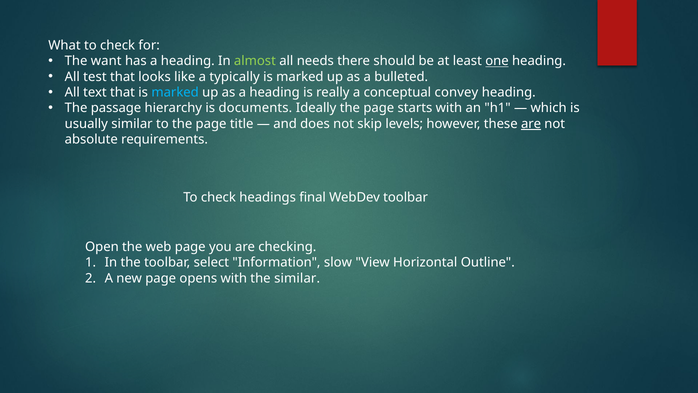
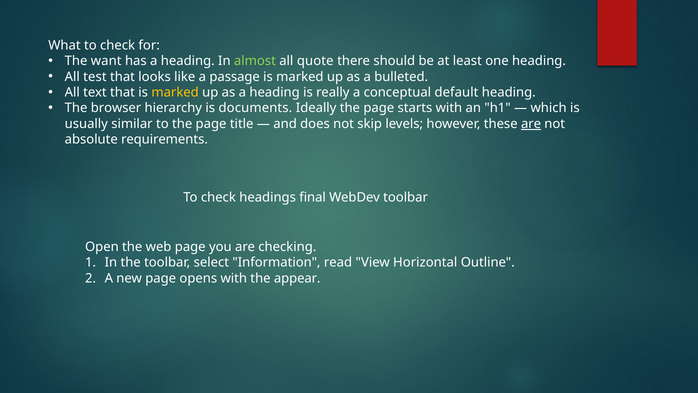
needs: needs -> quote (315, 61)
one underline: present -> none (497, 61)
typically: typically -> passage (235, 77)
marked colour: light blue -> yellow (175, 92)
convey: convey -> default (456, 92)
passage: passage -> browser (116, 108)
slow: slow -> read (338, 262)
the similar: similar -> appear (297, 278)
